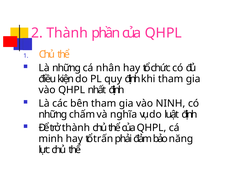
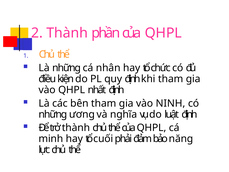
chấm: chấm -> ương (82, 114)
trấn: trấn -> cuối (103, 139)
